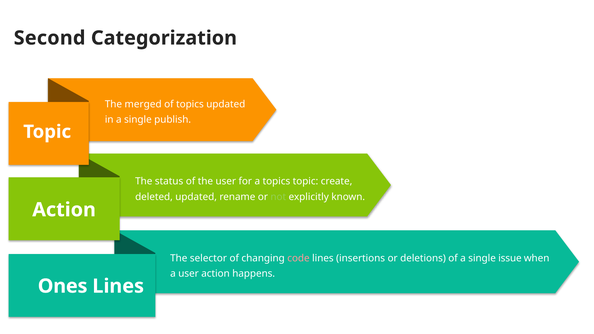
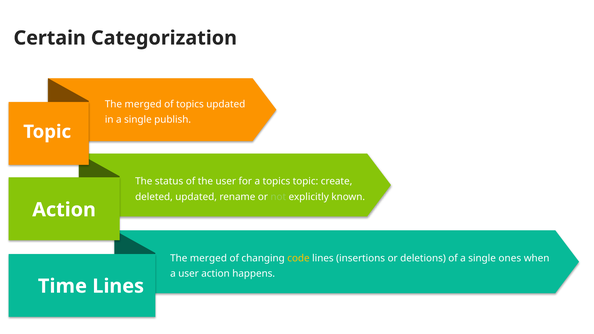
Second: Second -> Certain (50, 38)
selector: selector -> merged (208, 258)
code colour: pink -> yellow (298, 258)
issue: issue -> ones (510, 258)
Ones: Ones -> Time (62, 286)
